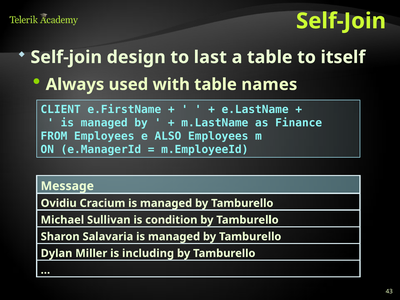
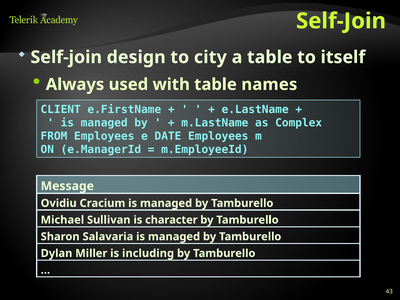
last: last -> city (210, 57)
Finance: Finance -> Complex (299, 123)
ALSO: ALSO -> DATE (168, 136)
condition: condition -> character (171, 220)
